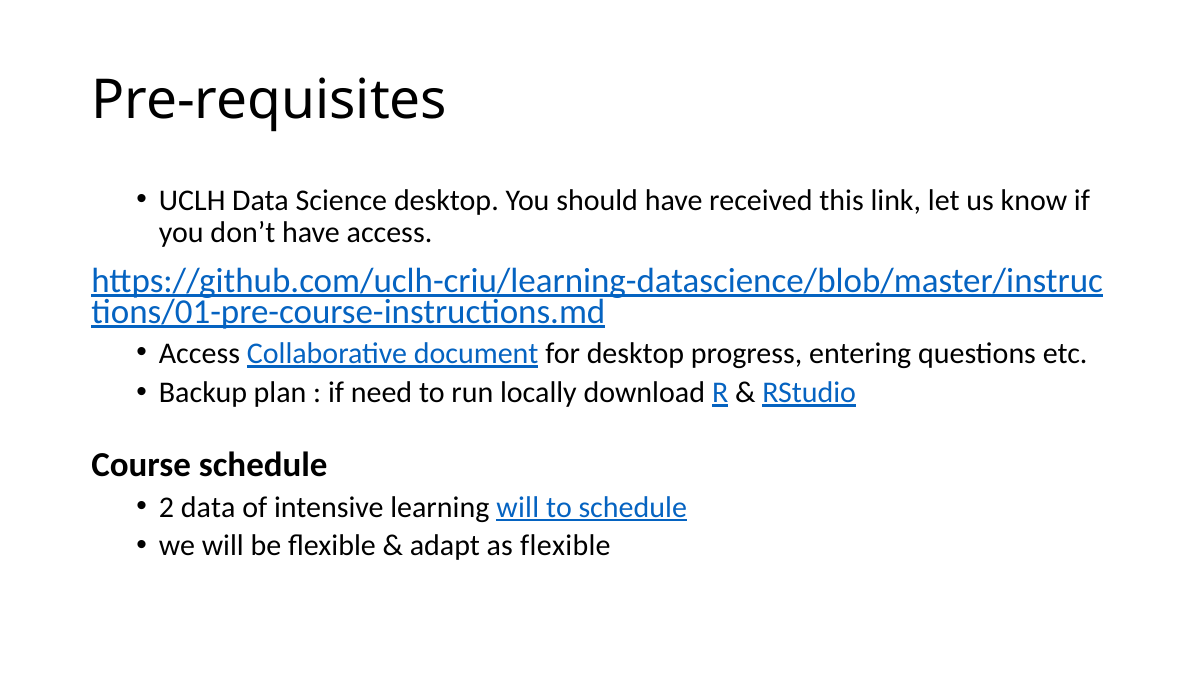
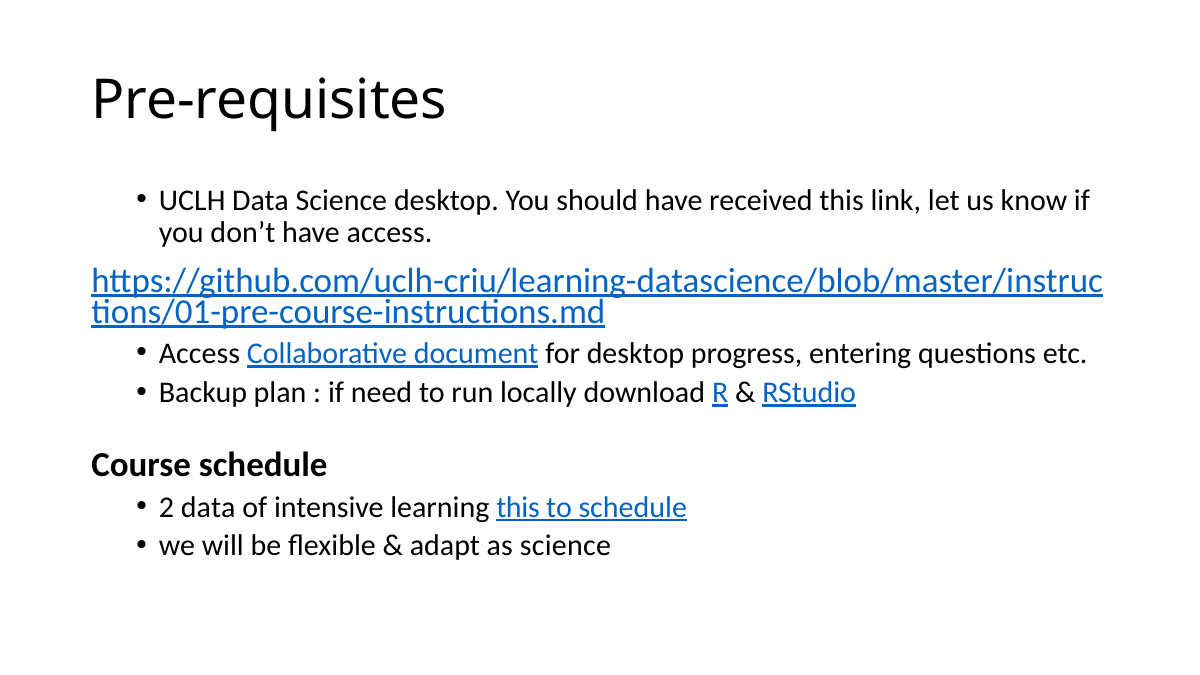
learning will: will -> this (518, 507)
as flexible: flexible -> science (565, 546)
